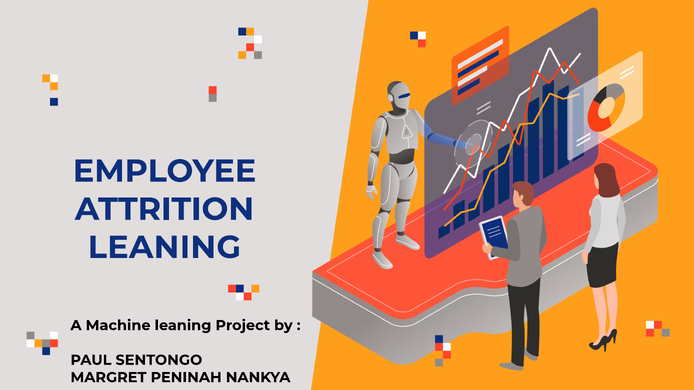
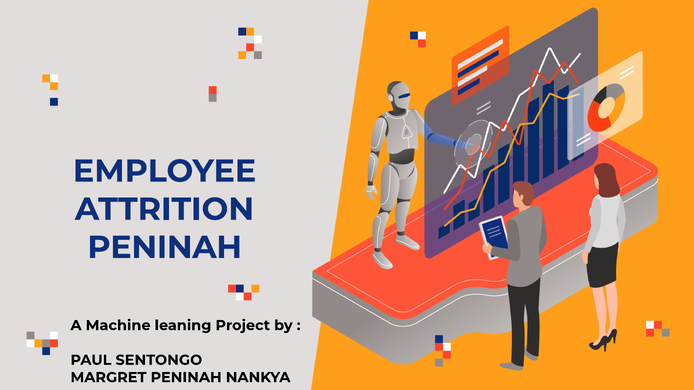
LEANING: LEANING -> PENINAH (165, 248)
